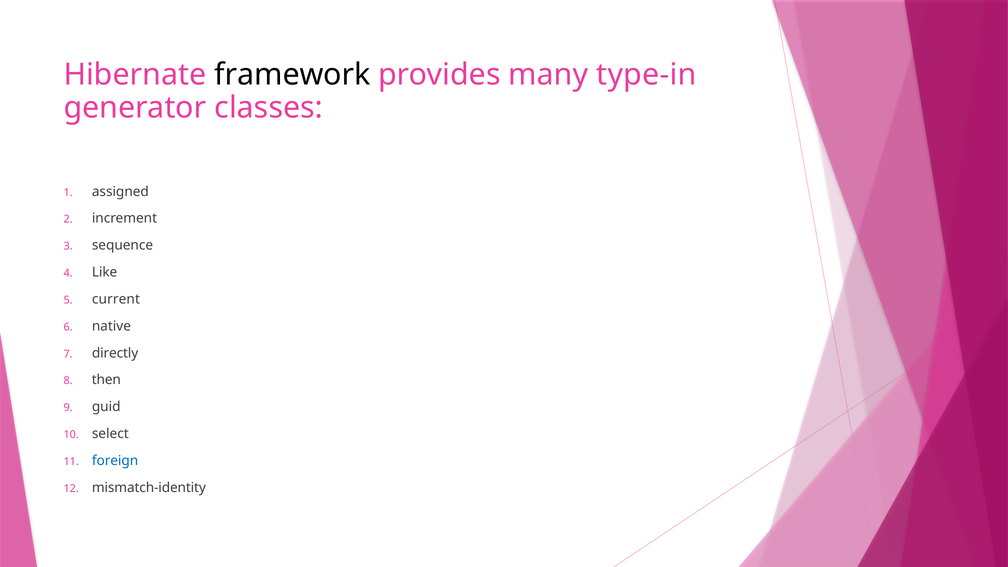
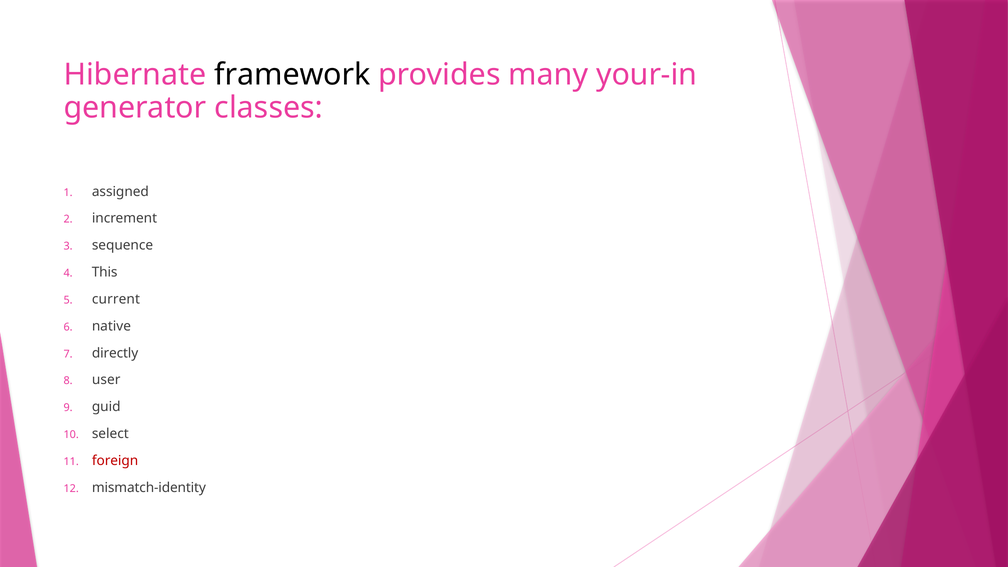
type-in: type-in -> your-in (647, 75)
Like: Like -> This (105, 272)
then: then -> user (106, 380)
foreign colour: blue -> red (115, 461)
